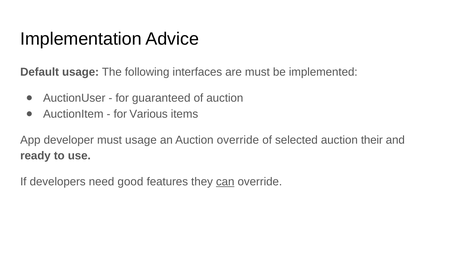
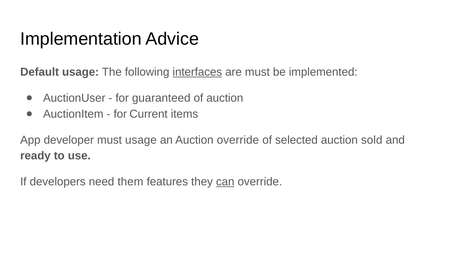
interfaces underline: none -> present (197, 72)
Various: Various -> Current (149, 114)
their: their -> sold (372, 140)
good: good -> them (130, 182)
